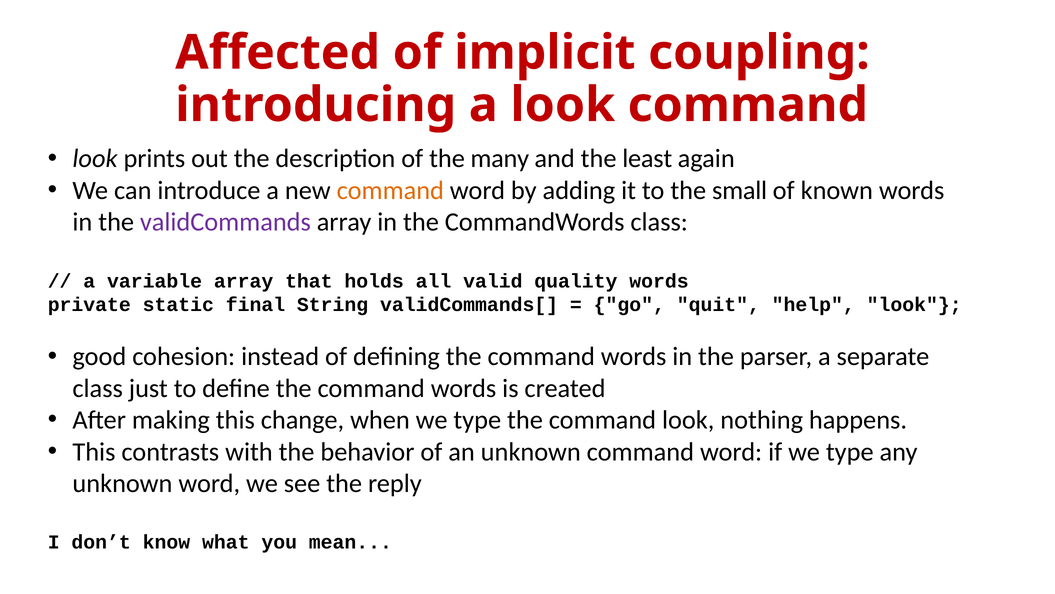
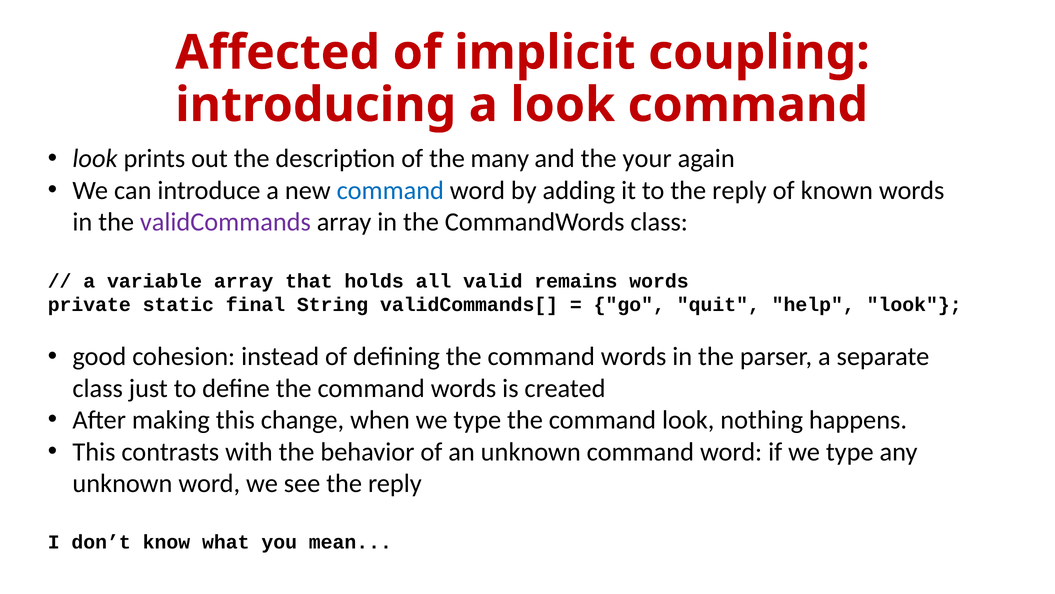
least: least -> your (647, 159)
command colour: orange -> blue (390, 190)
to the small: small -> reply (739, 190)
quality: quality -> remains (576, 281)
